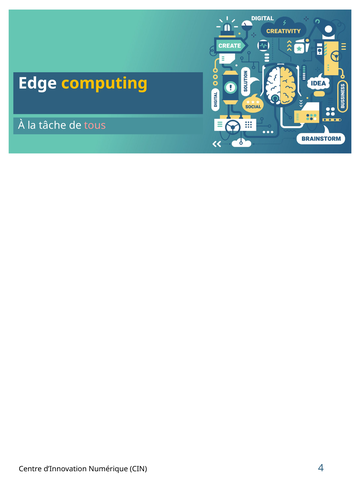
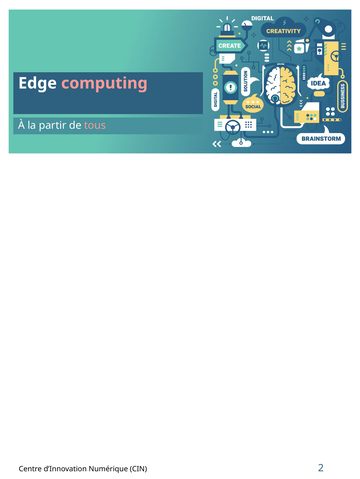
computing colour: yellow -> pink (104, 83)
tâche: tâche -> partir (53, 126)
4: 4 -> 2 (321, 469)
